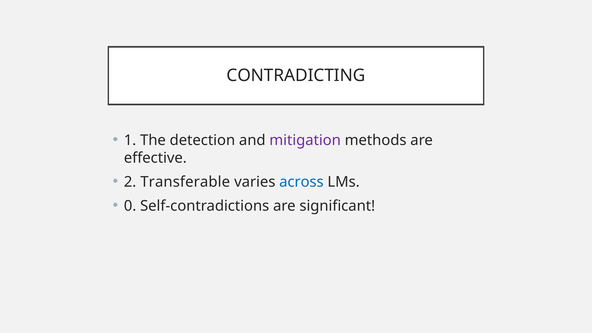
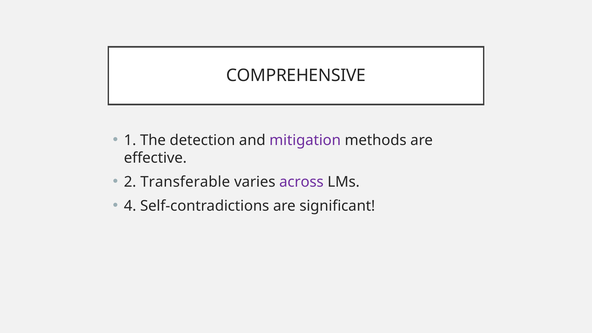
CONTRADICTING: CONTRADICTING -> COMPREHENSIVE (296, 76)
across colour: blue -> purple (301, 182)
0: 0 -> 4 (130, 206)
